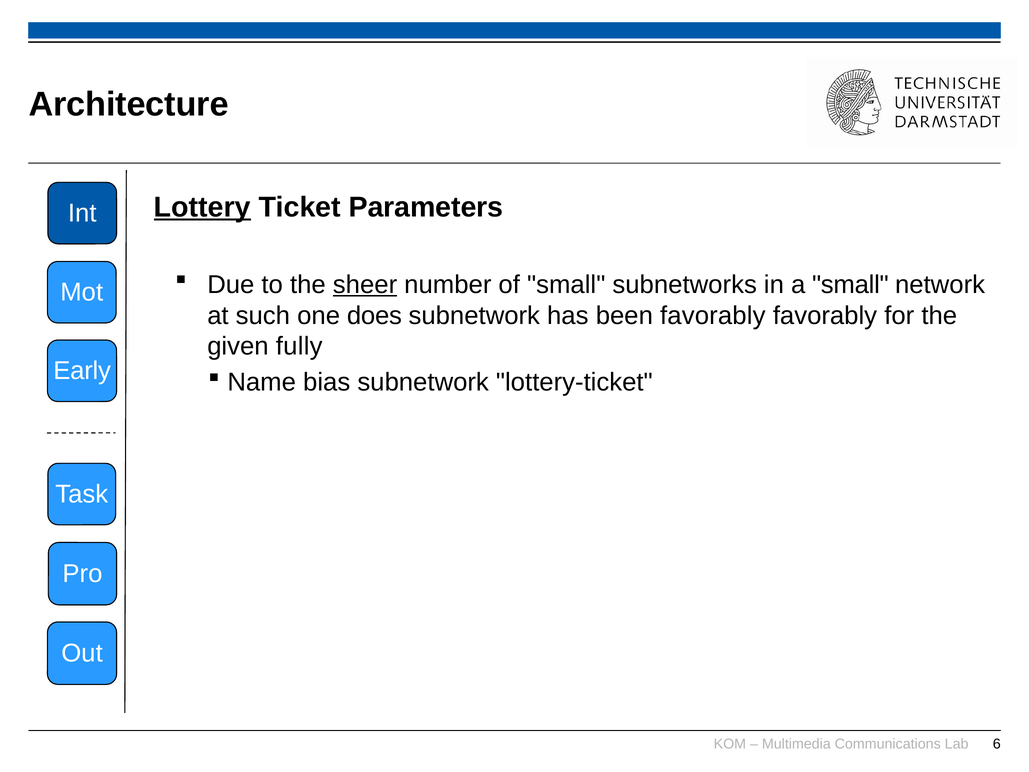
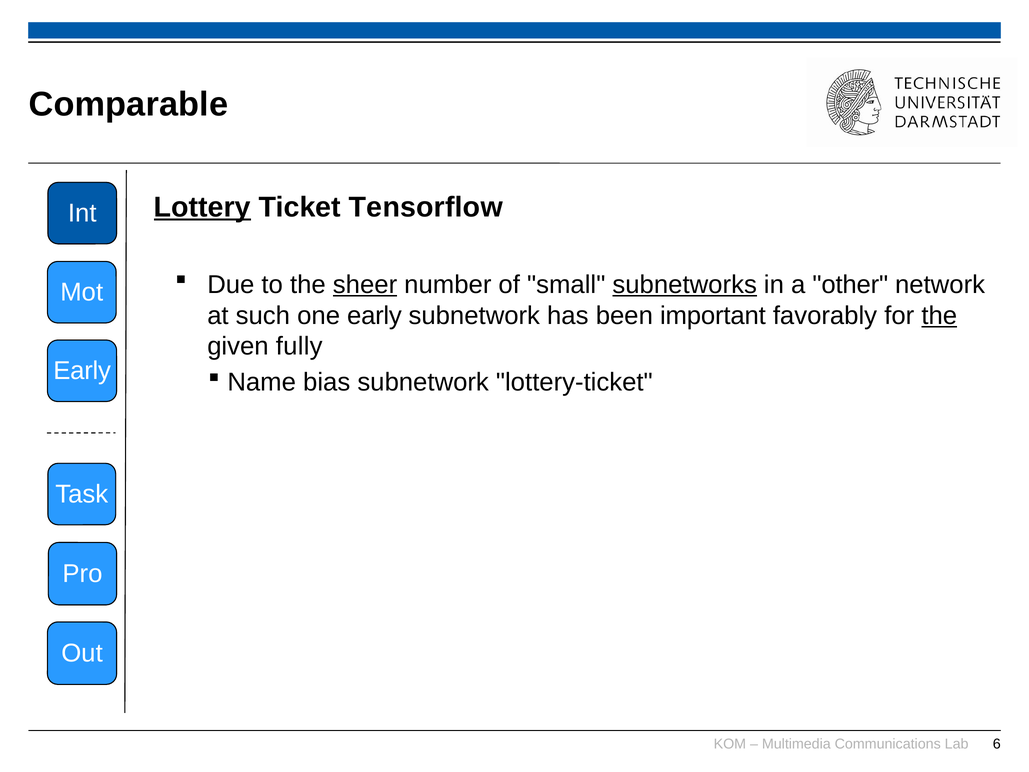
Architecture: Architecture -> Comparable (128, 105)
Parameters: Parameters -> Tensorflow (426, 207)
subnetworks underline: none -> present (685, 285)
a small: small -> other (850, 285)
one does: does -> early (374, 315)
been favorably: favorably -> important (713, 315)
the underline: none -> present (939, 315)
